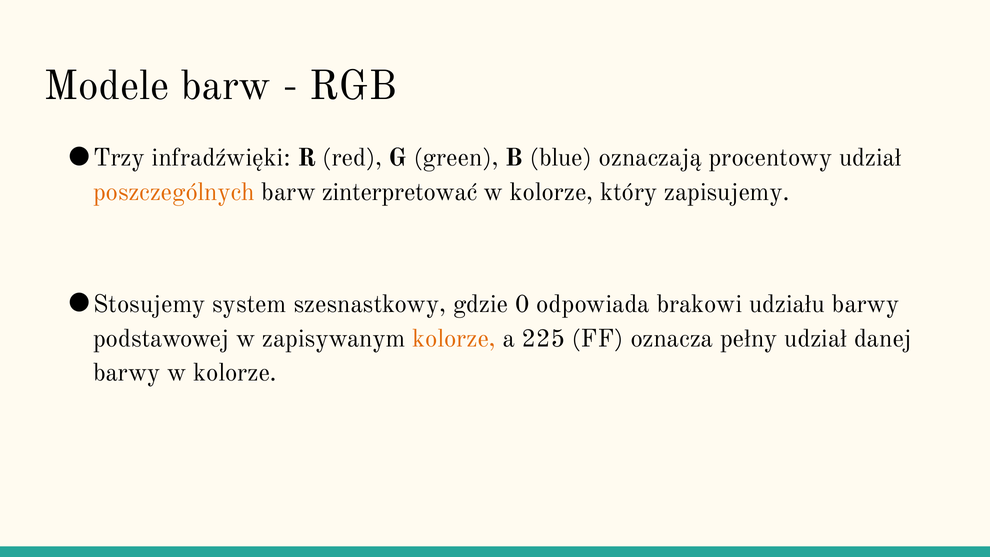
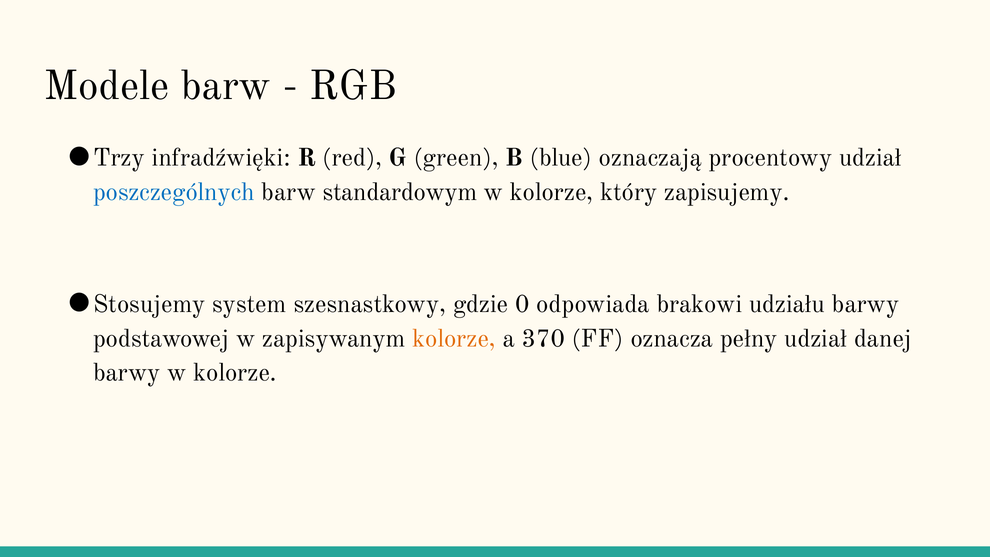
poszczególnych colour: orange -> blue (174, 192)
zinterpretować: zinterpretować -> standardowym (400, 192)
225: 225 -> 370 (543, 338)
